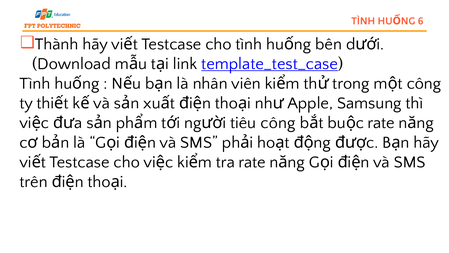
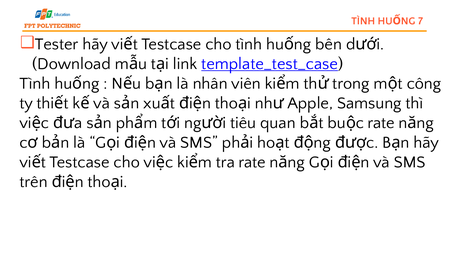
6: 6 -> 7 (420, 21)
Thành: Thành -> Tester (57, 44)
tiêu công: công -> quan (278, 123)
